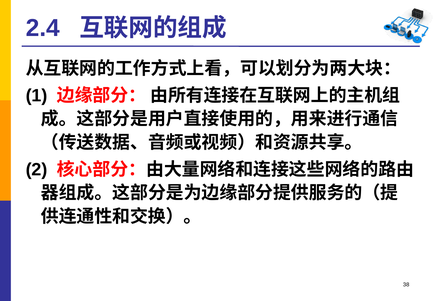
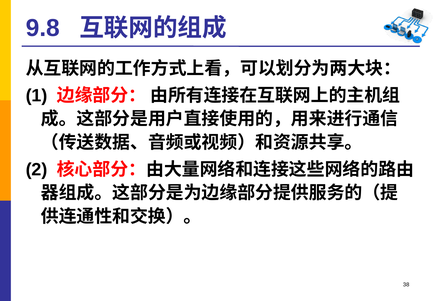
2.4: 2.4 -> 9.8 (43, 28)
